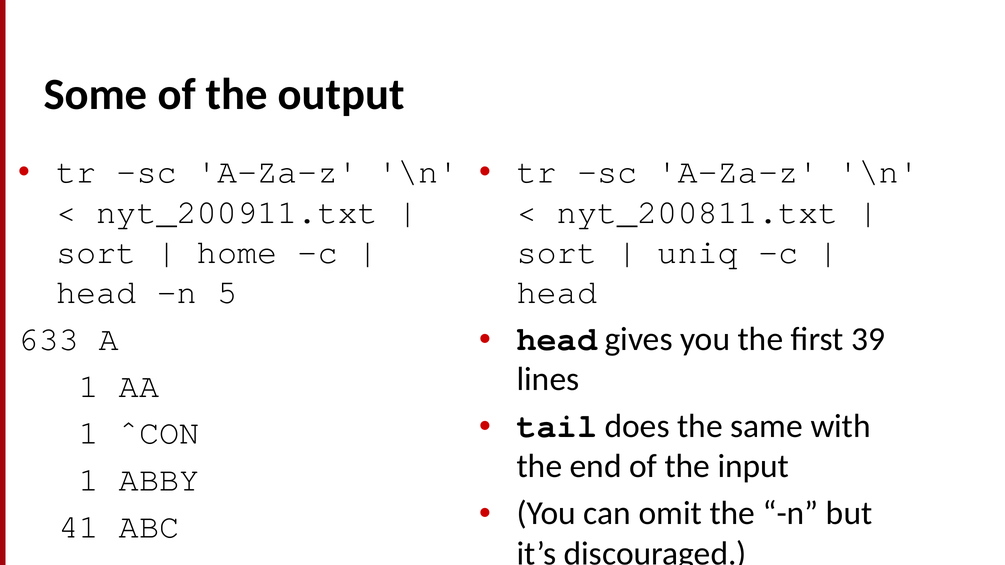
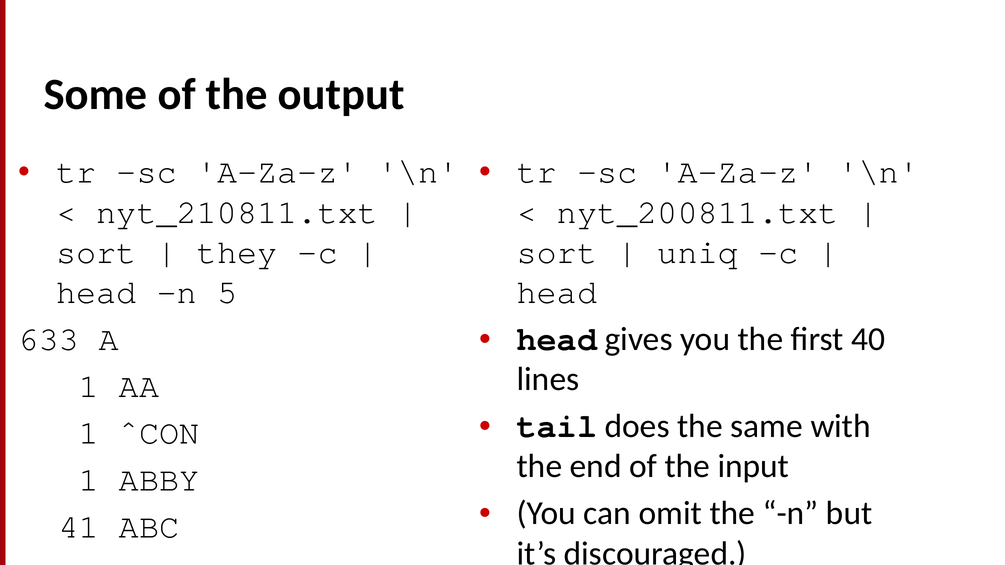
nyt_200911.txt: nyt_200911.txt -> nyt_210811.txt (237, 212)
home: home -> they (237, 252)
39: 39 -> 40 (868, 339)
